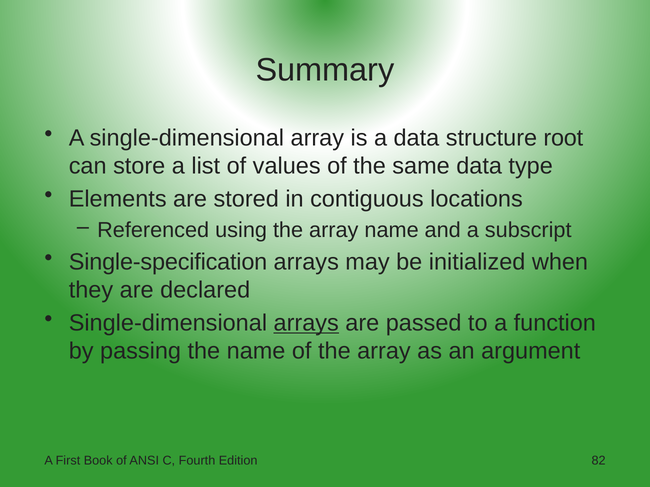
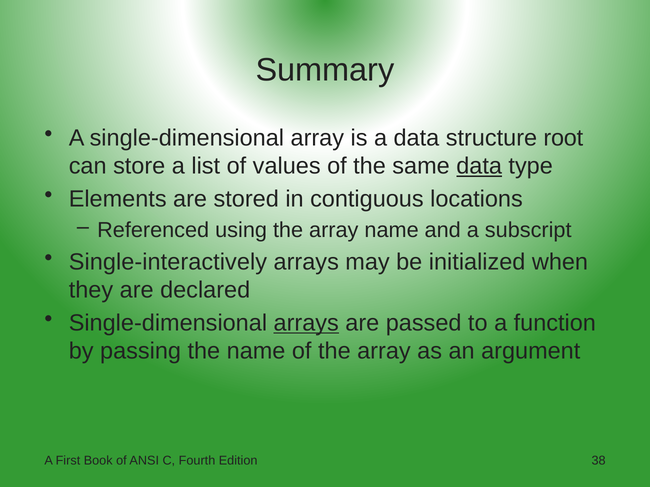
data underline: none -> present (479, 166)
Single-specification: Single-specification -> Single-interactively (168, 262)
82: 82 -> 38 (599, 461)
